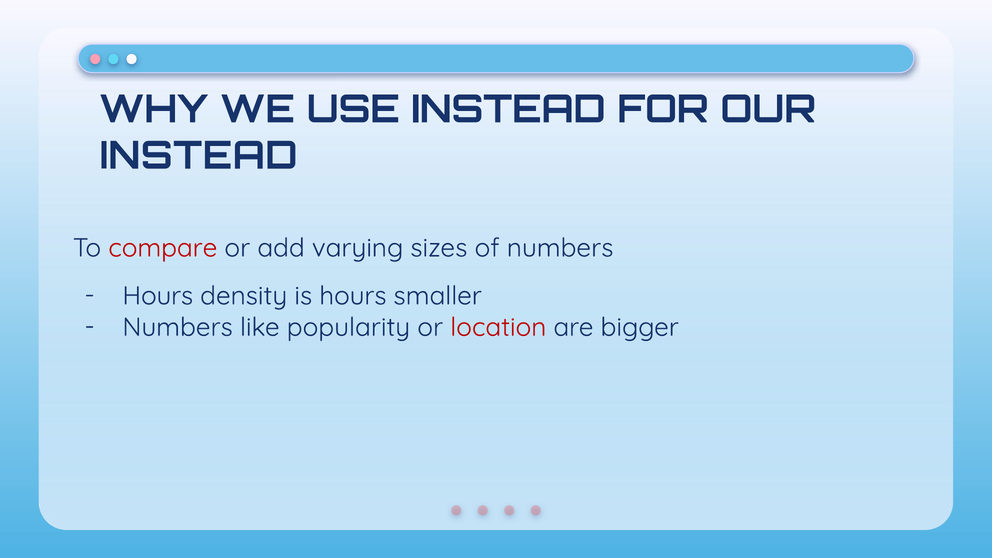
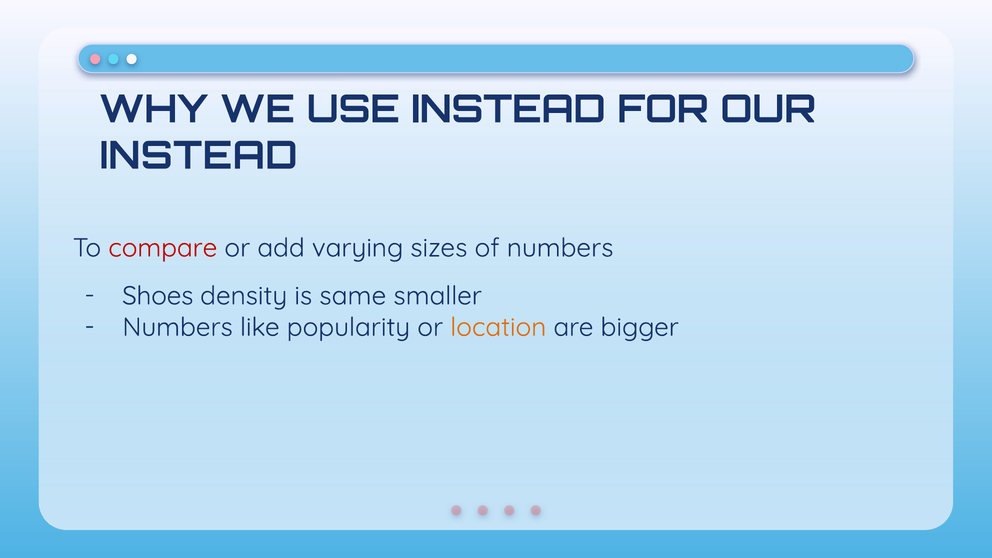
Hours: Hours -> Shoes (158, 296)
is hours: hours -> same (353, 296)
location colour: red -> orange (498, 327)
